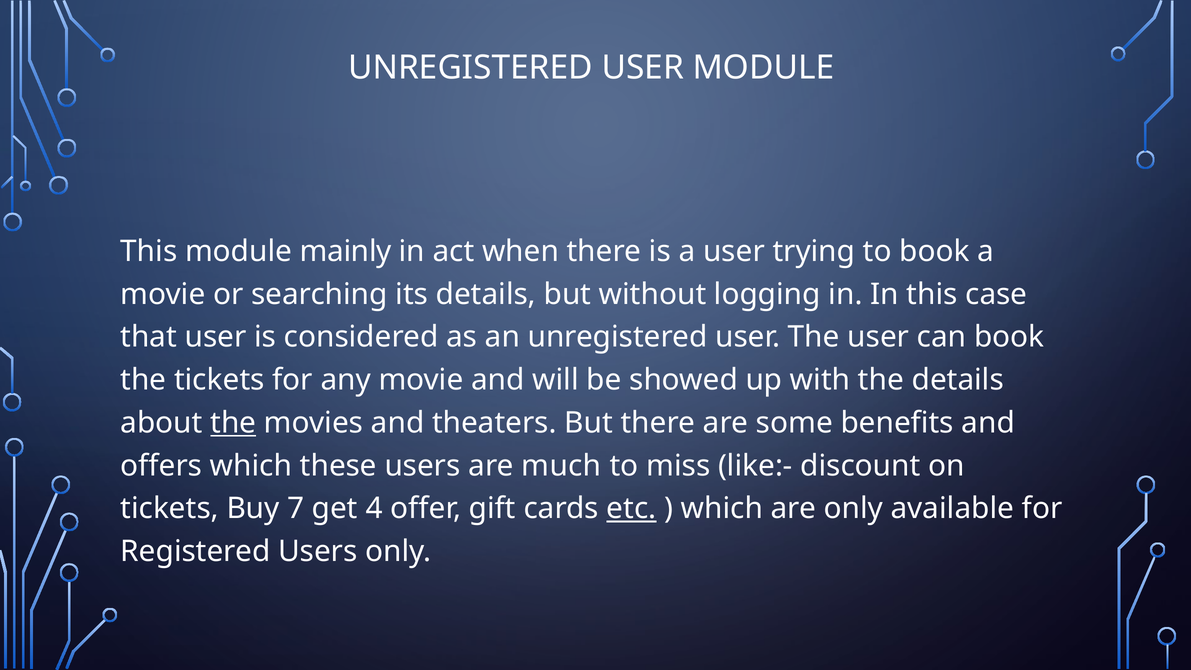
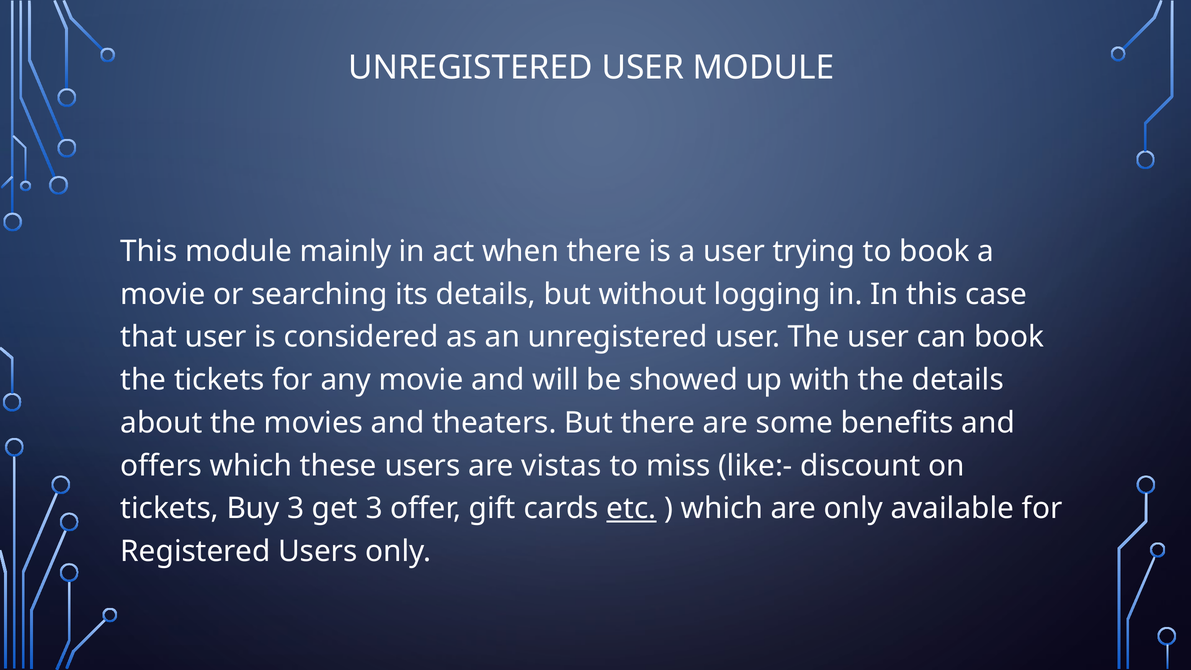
the underline: present -> none (233, 423)
much: much -> vistas (561, 466)
Buy 7: 7 -> 3 (296, 509)
get 4: 4 -> 3 (374, 509)
